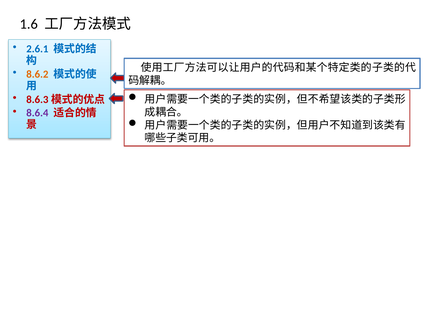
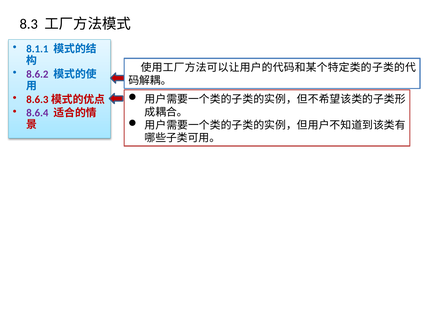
1.6: 1.6 -> 8.3 (29, 24)
2.6.1: 2.6.1 -> 8.1.1 (37, 49)
8.6.2 colour: orange -> purple (37, 74)
